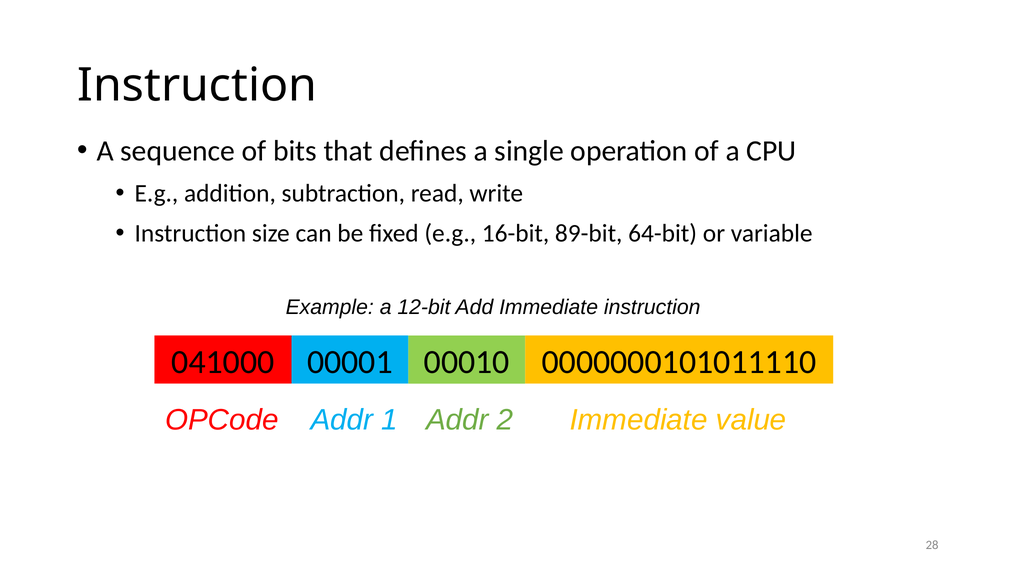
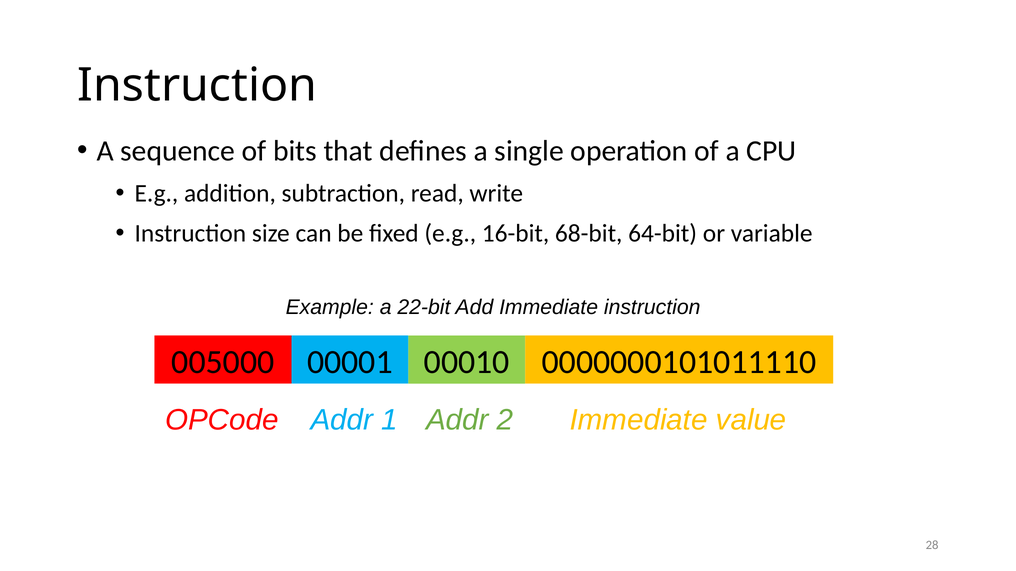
89-bit: 89-bit -> 68-bit (589, 233)
12-bit: 12-bit -> 22-bit (424, 308)
041000: 041000 -> 005000 (223, 362)
